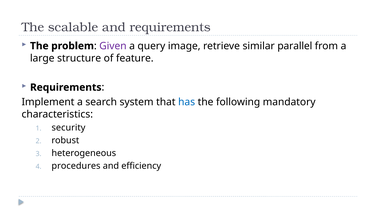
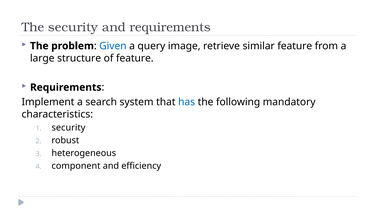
The scalable: scalable -> security (73, 27)
Given colour: purple -> blue (113, 46)
similar parallel: parallel -> feature (295, 46)
procedures: procedures -> component (76, 166)
